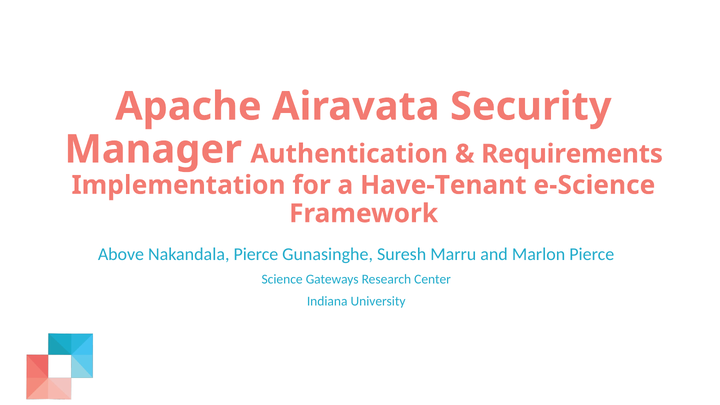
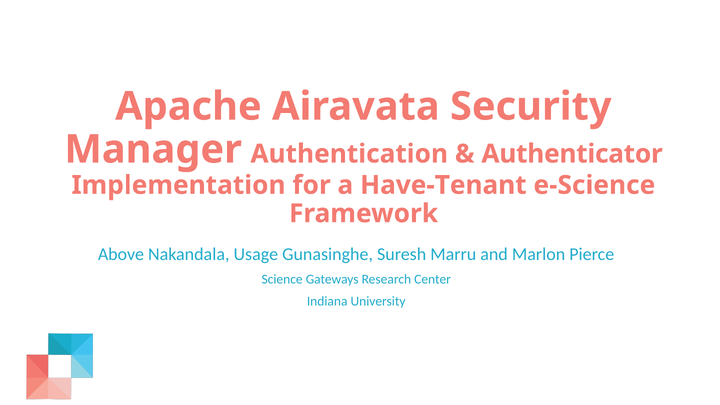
Requirements: Requirements -> Authenticator (572, 154)
Nakandala Pierce: Pierce -> Usage (256, 255)
